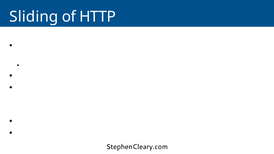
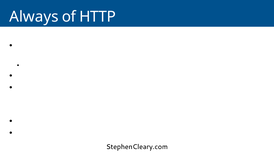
Sliding: Sliding -> Always (34, 17)
